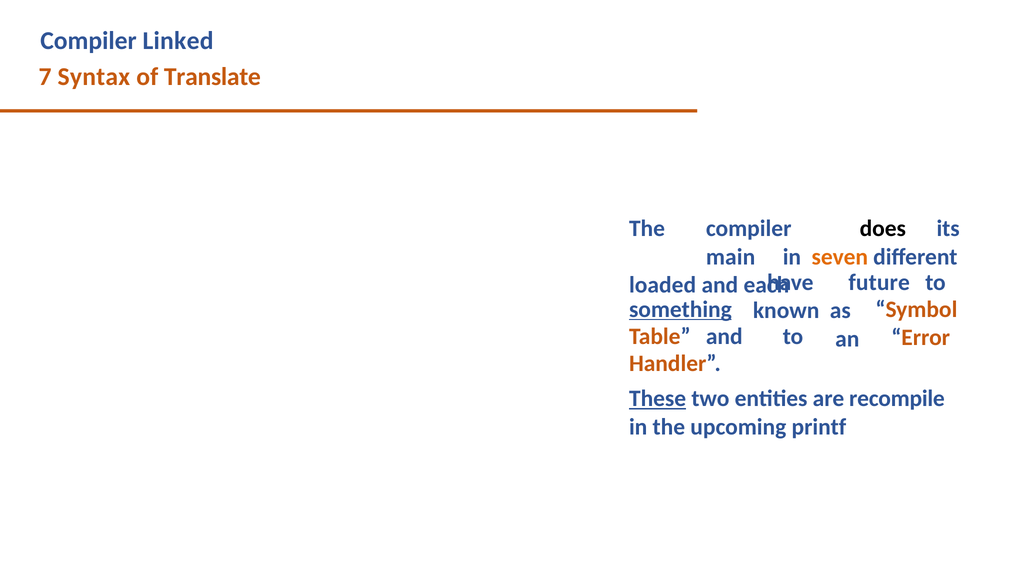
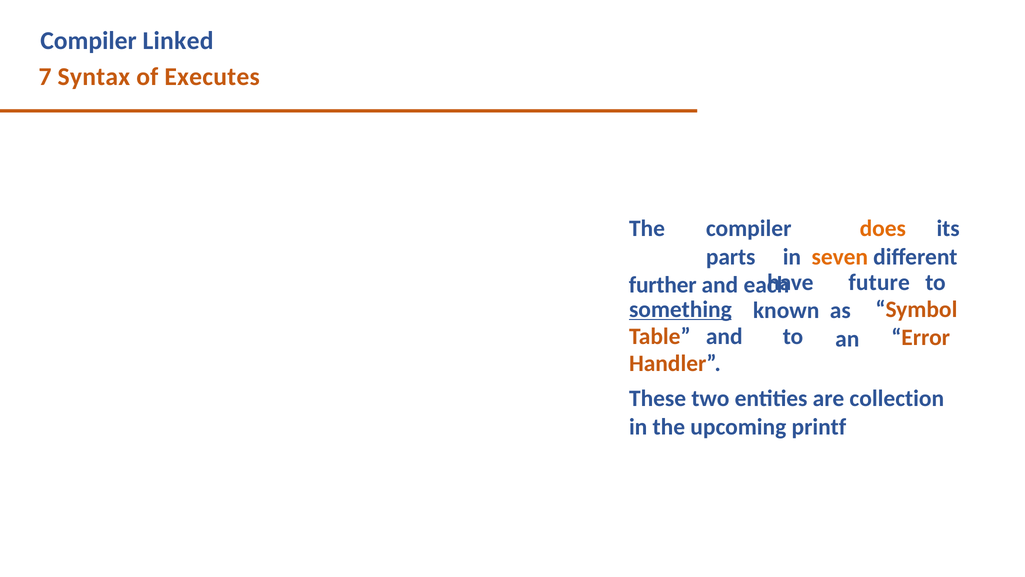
Translate: Translate -> Executes (212, 77)
does colour: black -> orange (883, 228)
main: main -> parts (731, 257)
loaded: loaded -> further (663, 285)
These underline: present -> none (658, 398)
recompile: recompile -> collection (897, 398)
